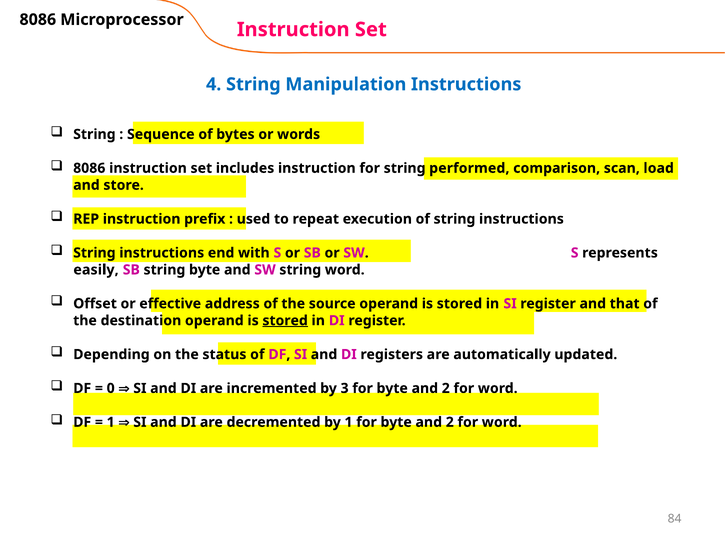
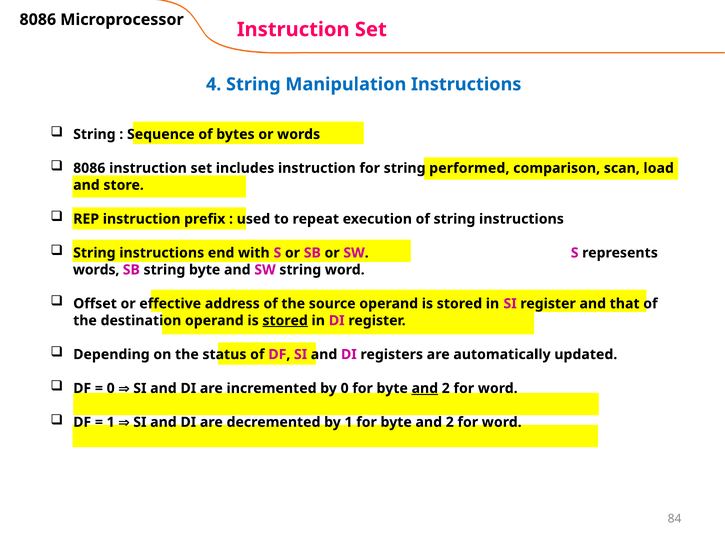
easily: easily -> words (96, 270)
by 3: 3 -> 0 (345, 388)
and underline: none -> present (425, 388)
